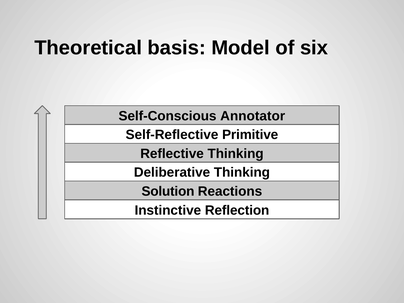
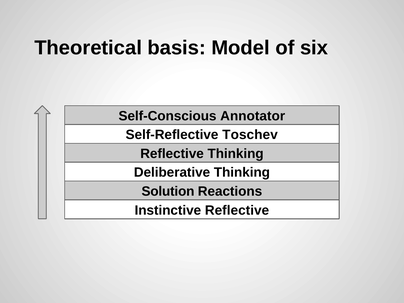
Primitive: Primitive -> Toschev (250, 135)
Instinctive Reflection: Reflection -> Reflective (237, 210)
